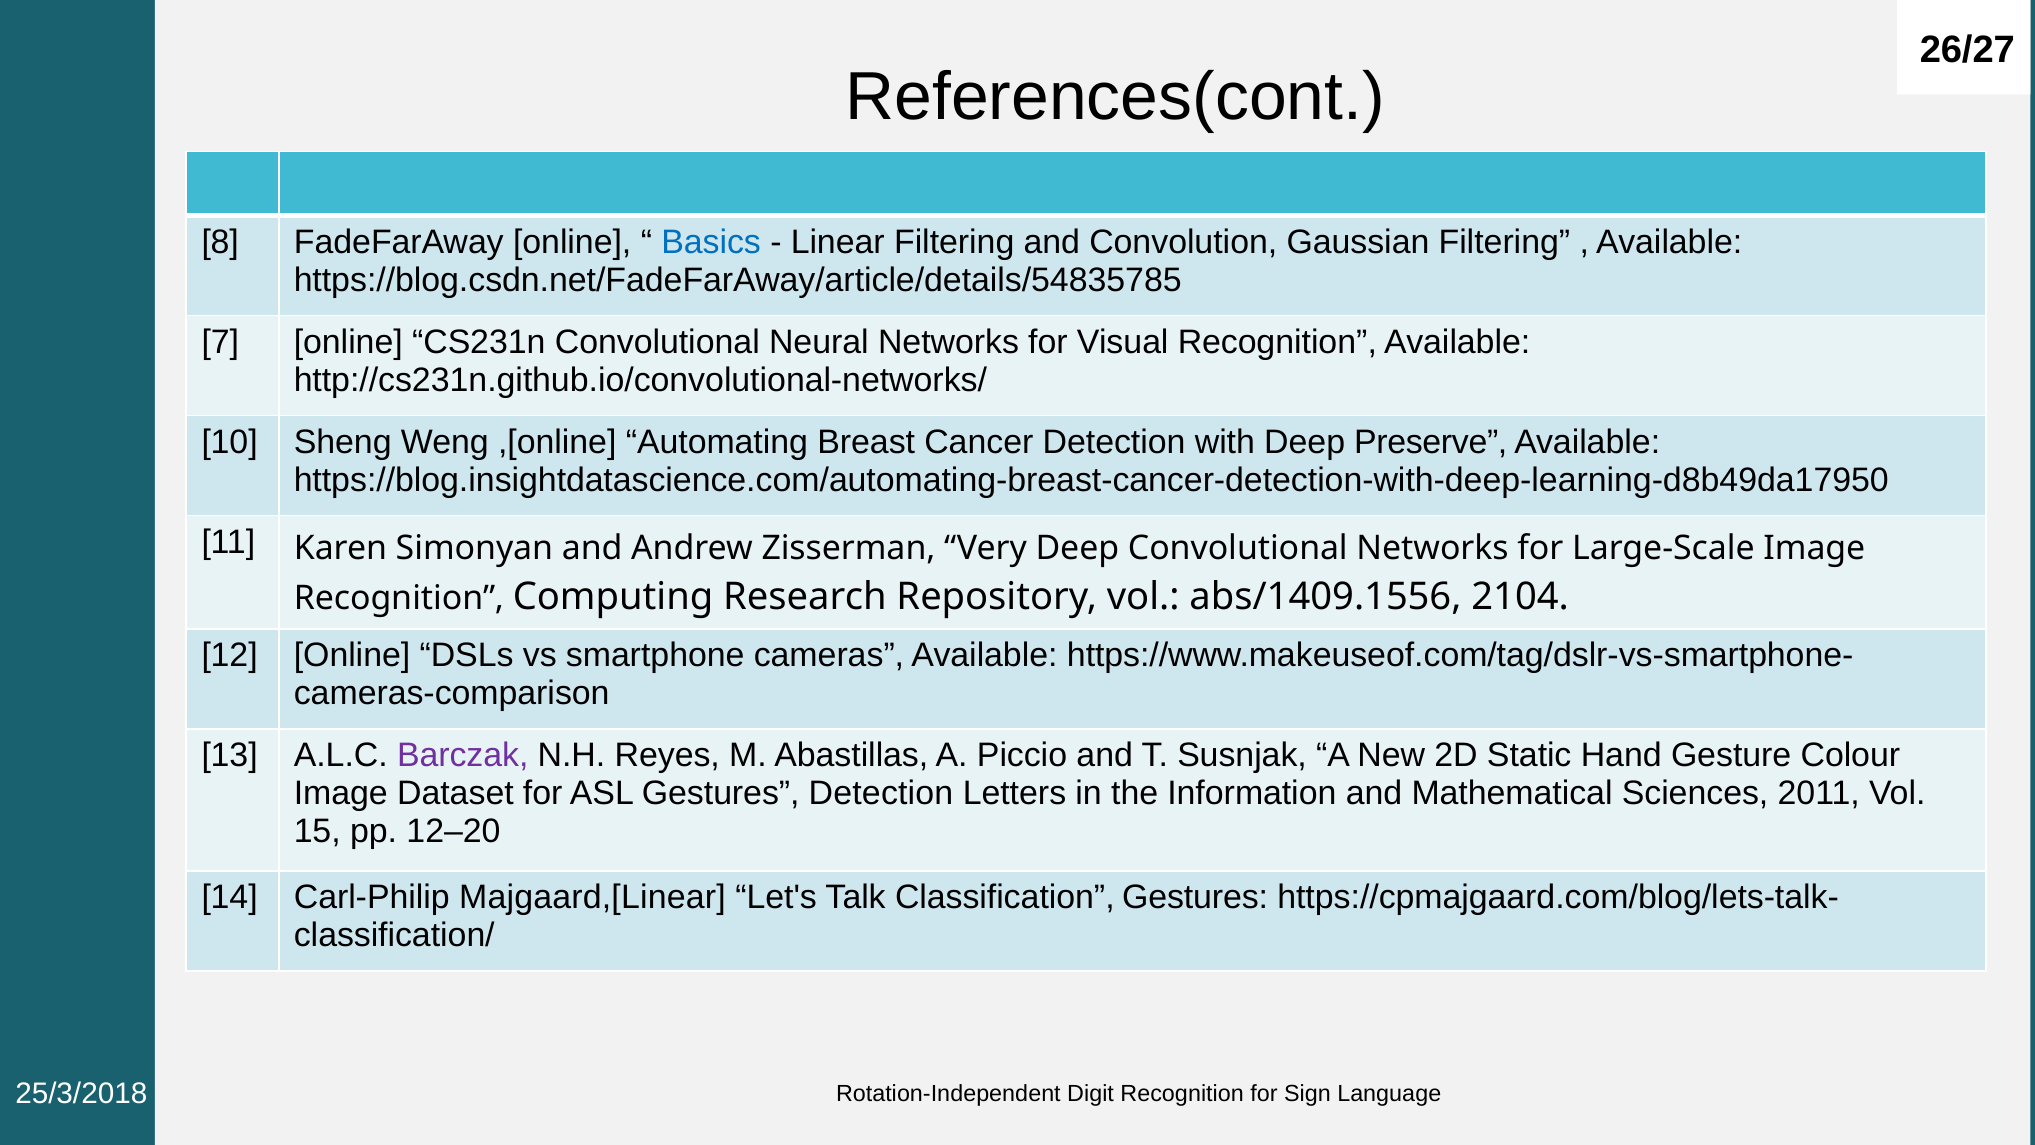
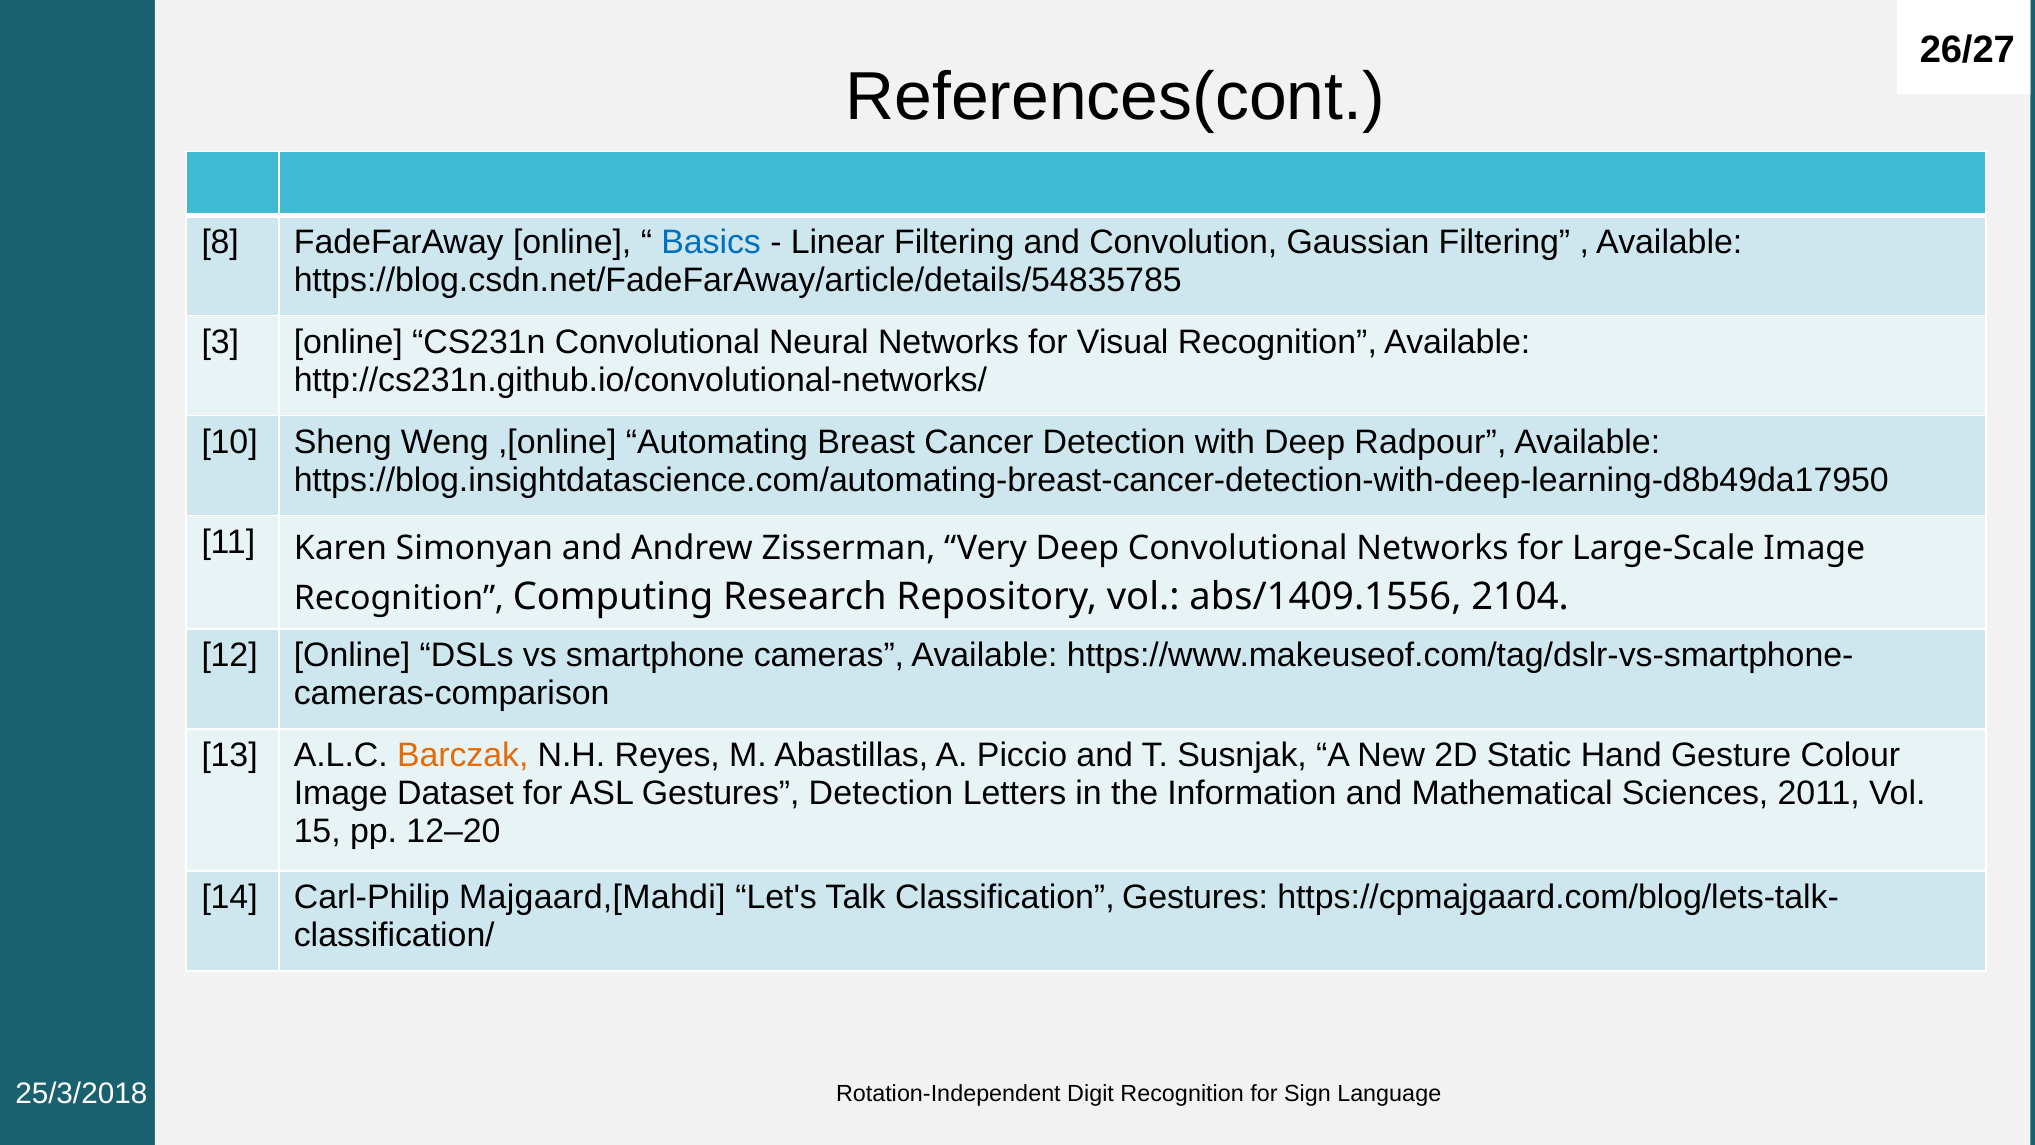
7: 7 -> 3 (220, 342)
Preserve: Preserve -> Radpour (1431, 442)
Barczak colour: purple -> orange (463, 755)
Majgaard,[Linear: Majgaard,[Linear -> Majgaard,[Mahdi (592, 897)
